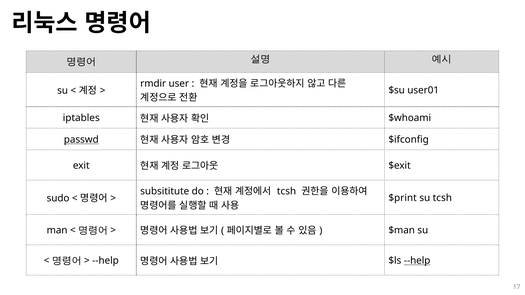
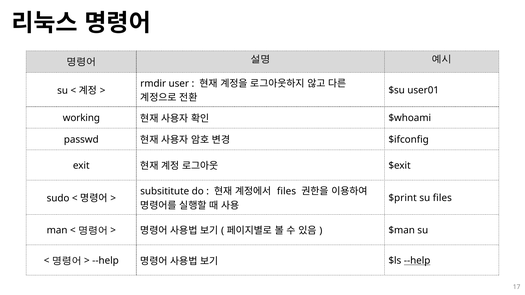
iptables: iptables -> working (81, 118)
passwd underline: present -> none (81, 140)
tcsh: tcsh -> files (287, 191)
su tcsh: tcsh -> files (442, 198)
